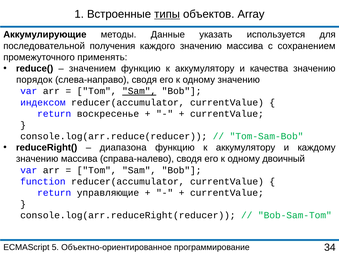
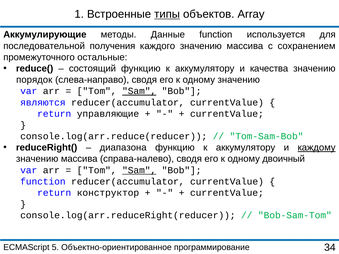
Данные указать: указать -> function (216, 35)
применять: применять -> остальные (102, 57)
значением: значением -> состоящий (92, 69)
индексом: индексом -> являются (43, 103)
воскресенье: воскресенье -> управляющие (108, 114)
каждому underline: none -> present (317, 148)
Sam underline: none -> present (139, 170)
управляющие: управляющие -> конструктор (108, 193)
